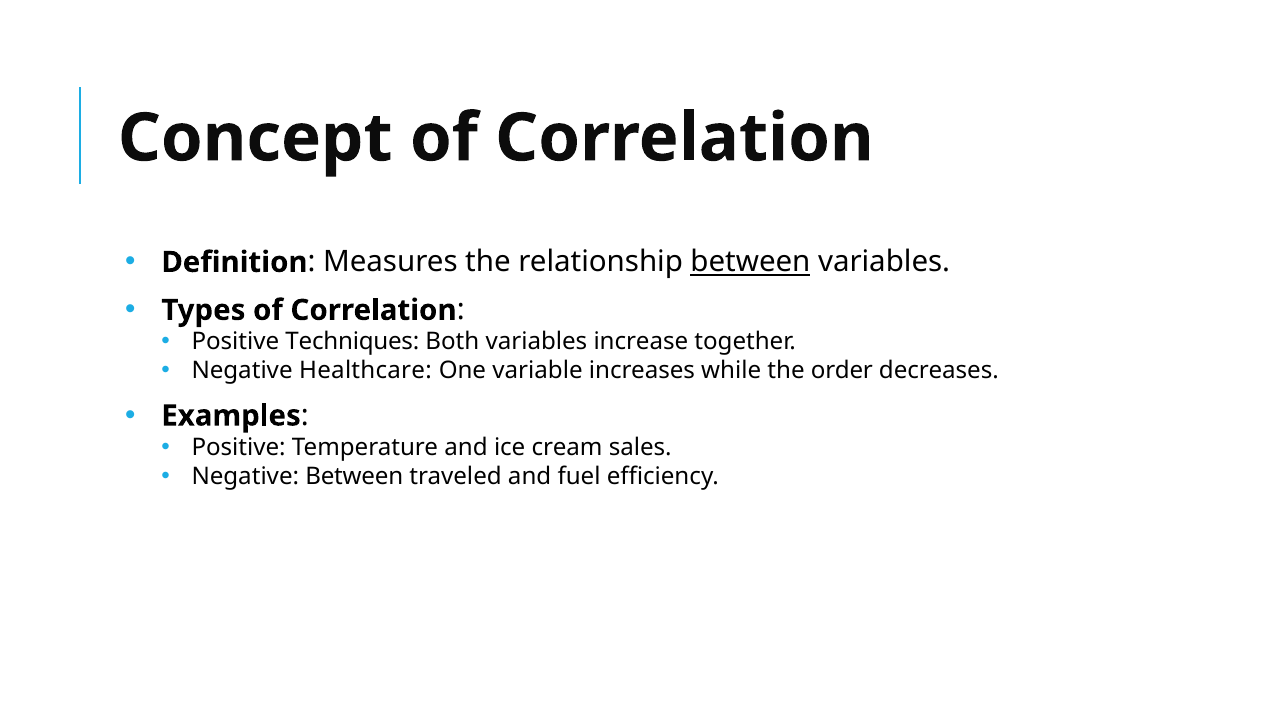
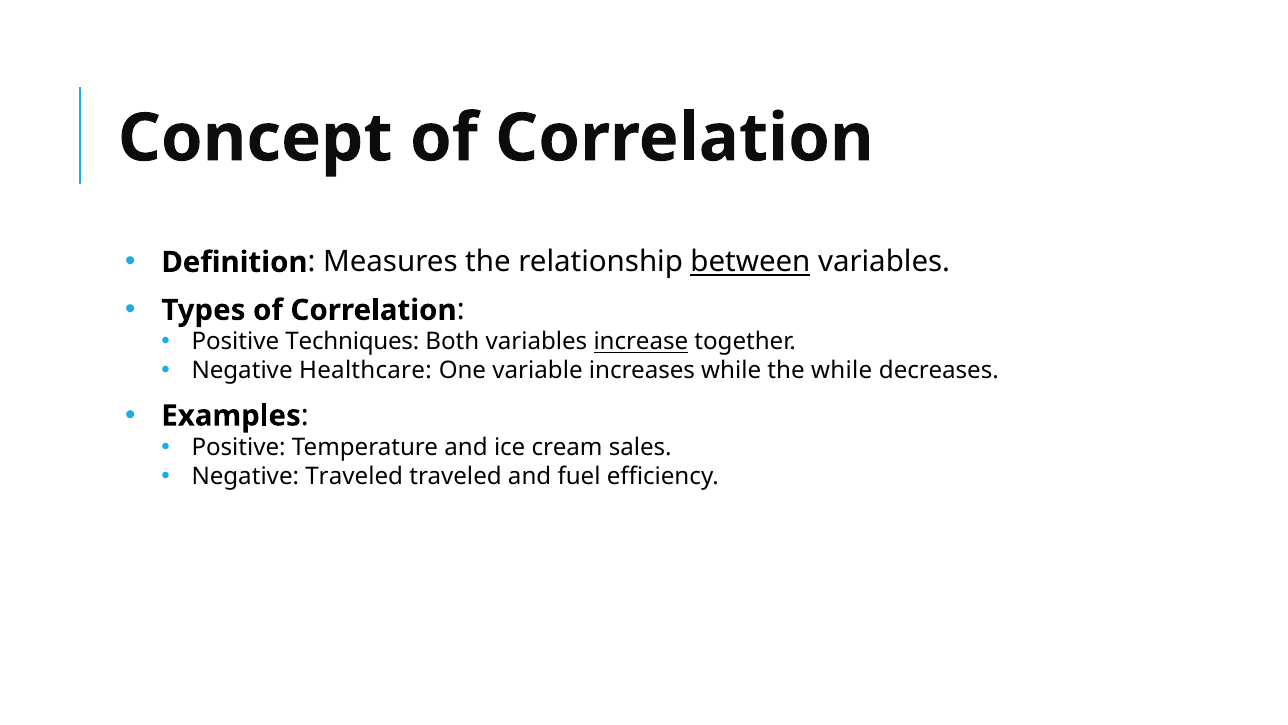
increase underline: none -> present (641, 342)
the order: order -> while (842, 370)
Negative Between: Between -> Traveled (354, 476)
